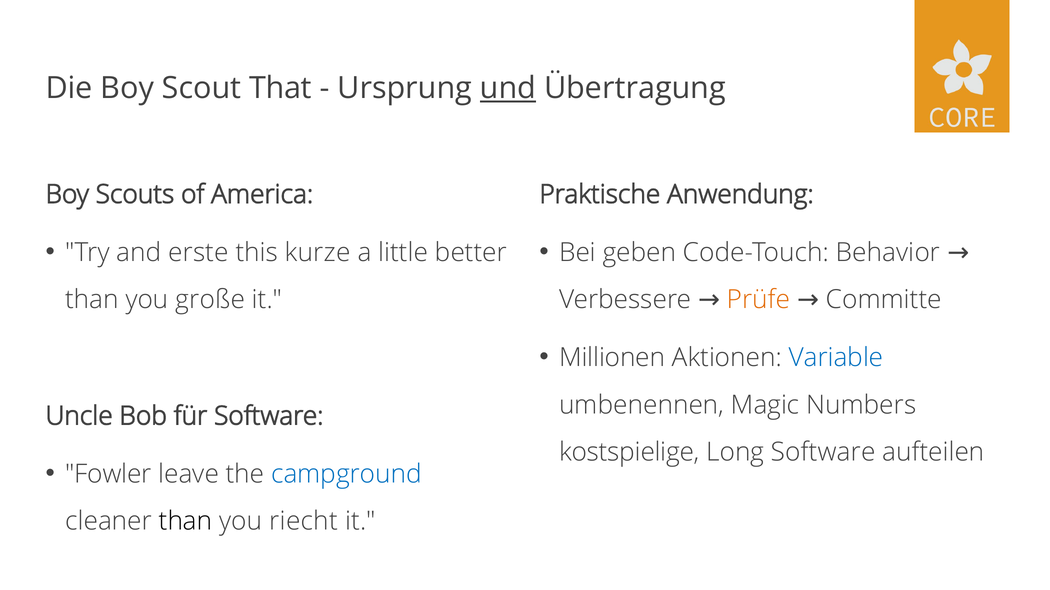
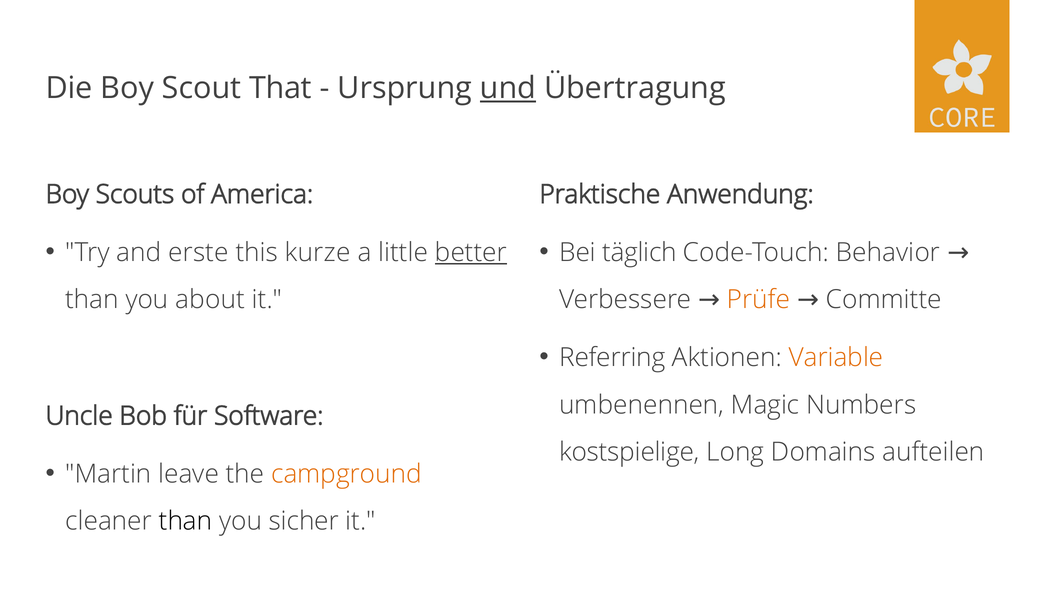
better underline: none -> present (471, 253)
geben: geben -> täglich (640, 253)
große: große -> about (210, 300)
Millionen: Millionen -> Referring (612, 358)
Variable colour: blue -> orange (836, 358)
Long Software: Software -> Domains (823, 453)
Fowler: Fowler -> Martin (108, 475)
campground colour: blue -> orange (346, 475)
riecht: riecht -> sicher (304, 522)
